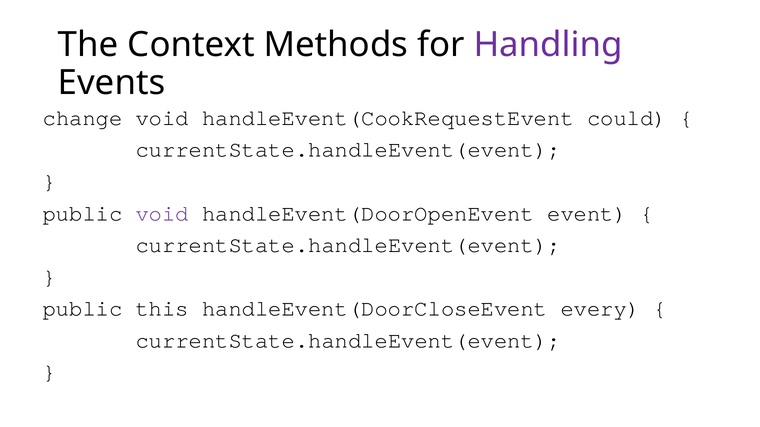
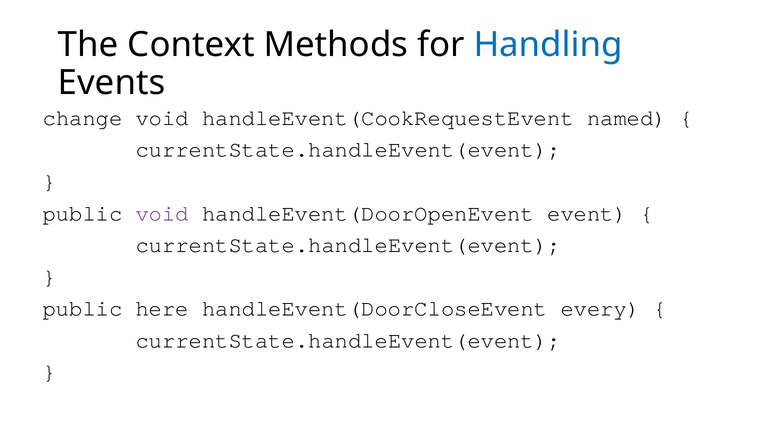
Handling colour: purple -> blue (548, 45)
could: could -> named (627, 118)
this: this -> here (162, 309)
